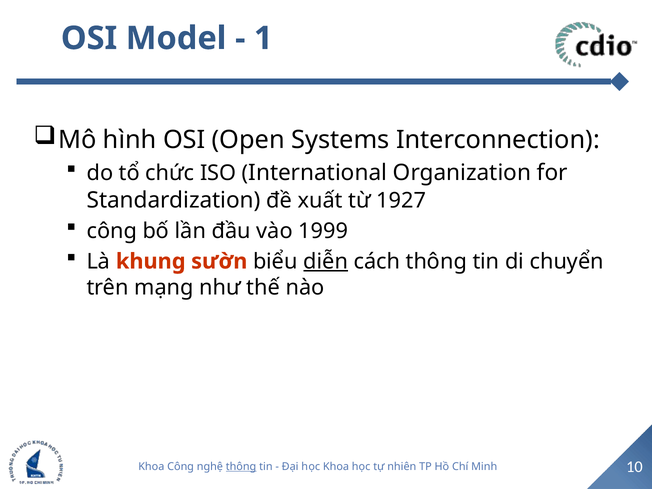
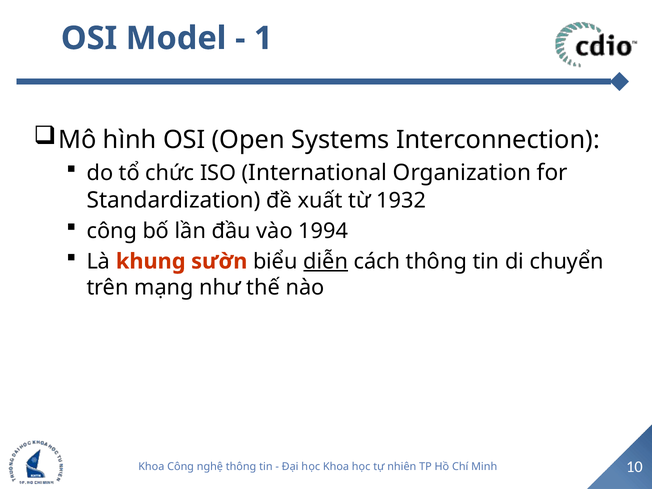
1927: 1927 -> 1932 (401, 200)
1999: 1999 -> 1994 (323, 231)
thông underline: present -> none (241, 467)
